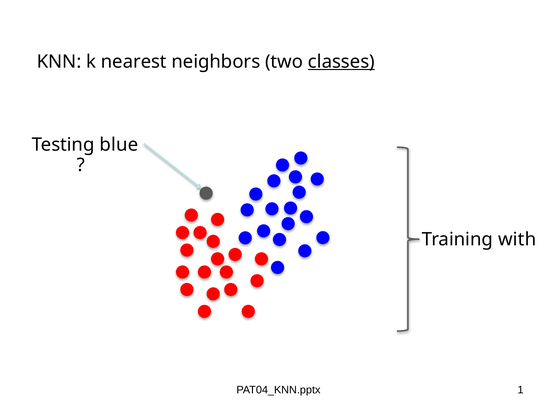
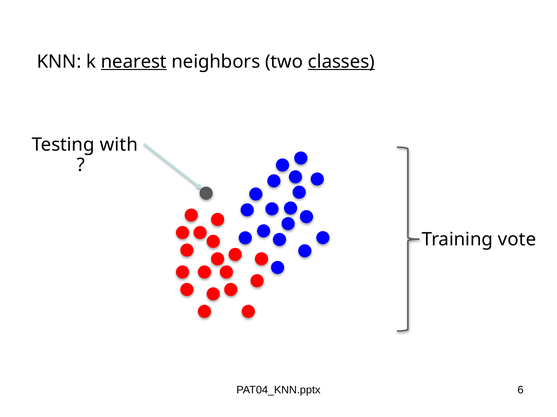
nearest underline: none -> present (134, 62)
blue: blue -> with (119, 145)
with: with -> vote (517, 240)
1: 1 -> 6 (521, 390)
